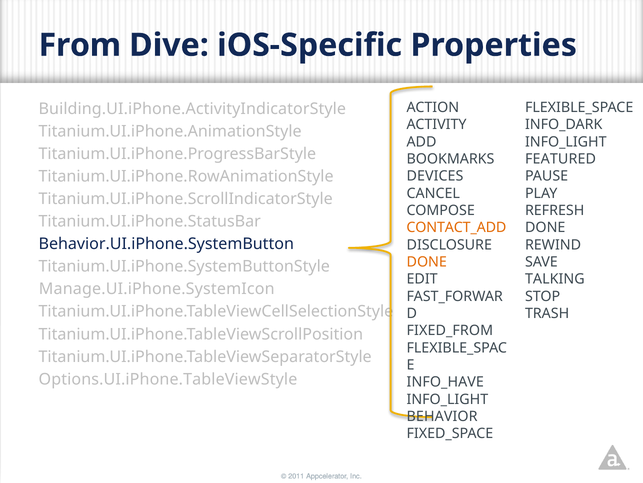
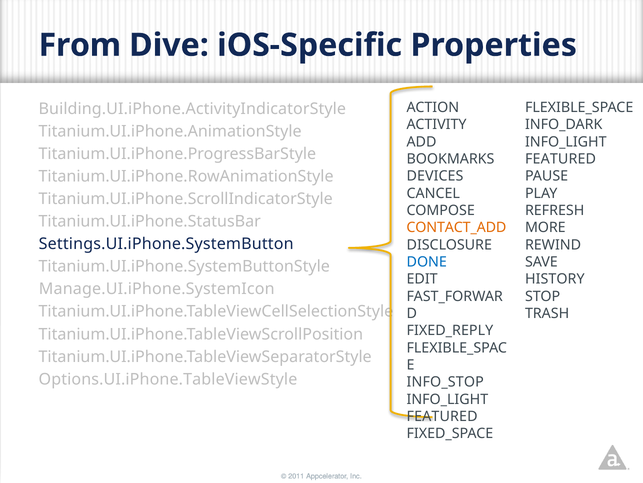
DONE: DONE -> MORE (545, 227)
Behavior.UI.iPhone.SystemButton: Behavior.UI.iPhone.SystemButton -> Settings.UI.iPhone.SystemButton (166, 244)
DONE colour: orange -> blue (427, 262)
TALKING: TALKING -> HISTORY (555, 279)
FIXED_FROM: FIXED_FROM -> FIXED_REPLY (450, 330)
INFO_HAVE: INFO_HAVE -> INFO_STOP (445, 382)
BEHAVIOR: BEHAVIOR -> FEATURED (442, 416)
